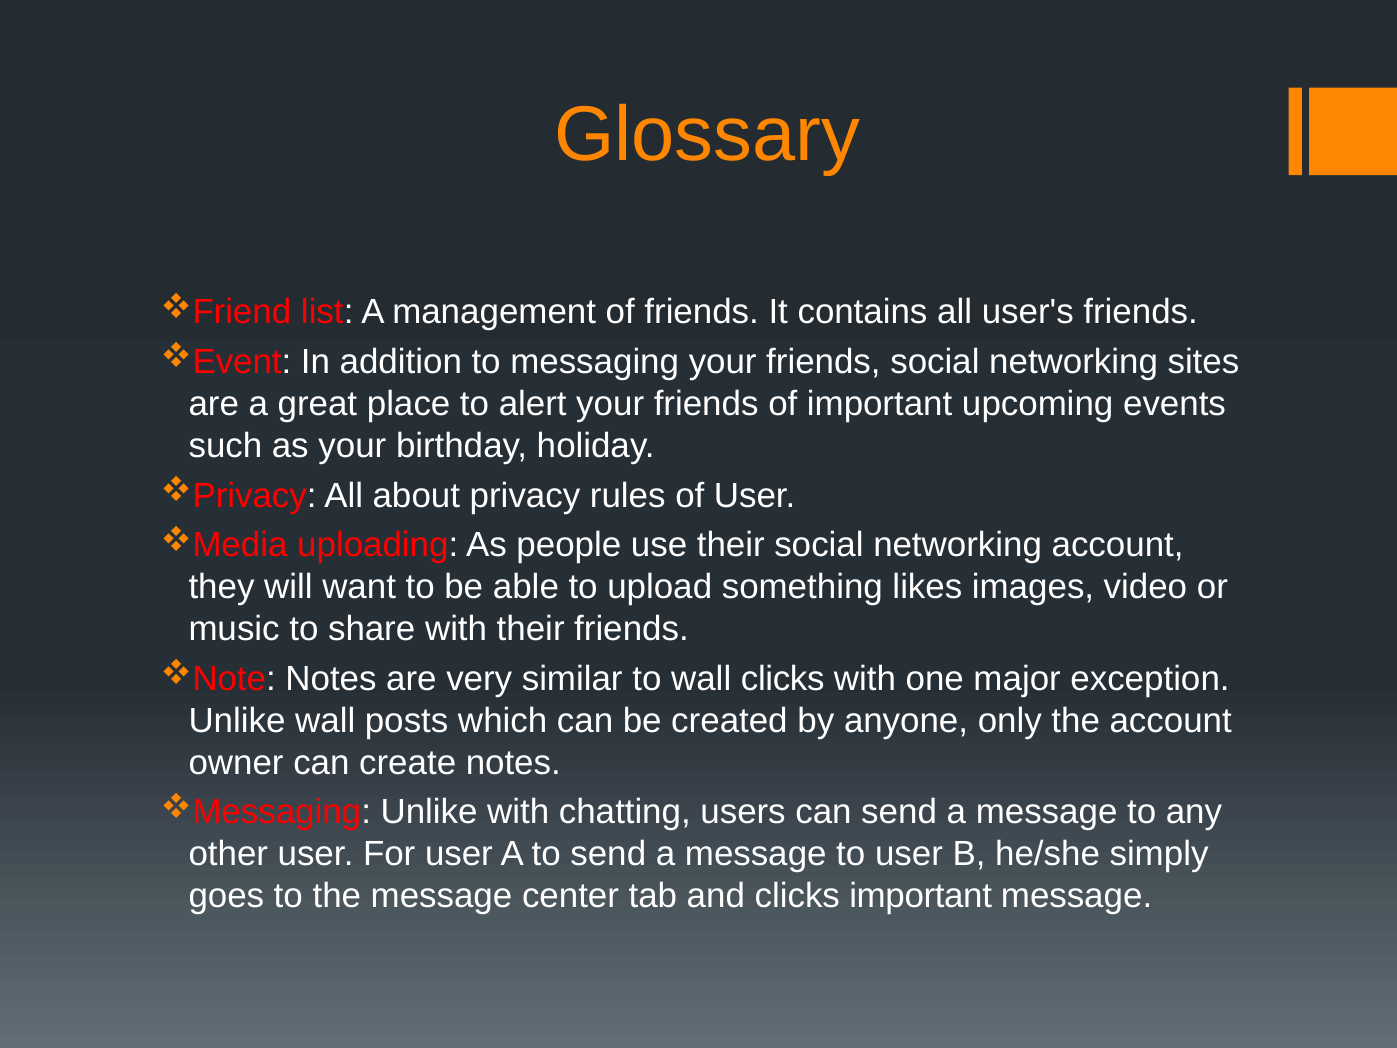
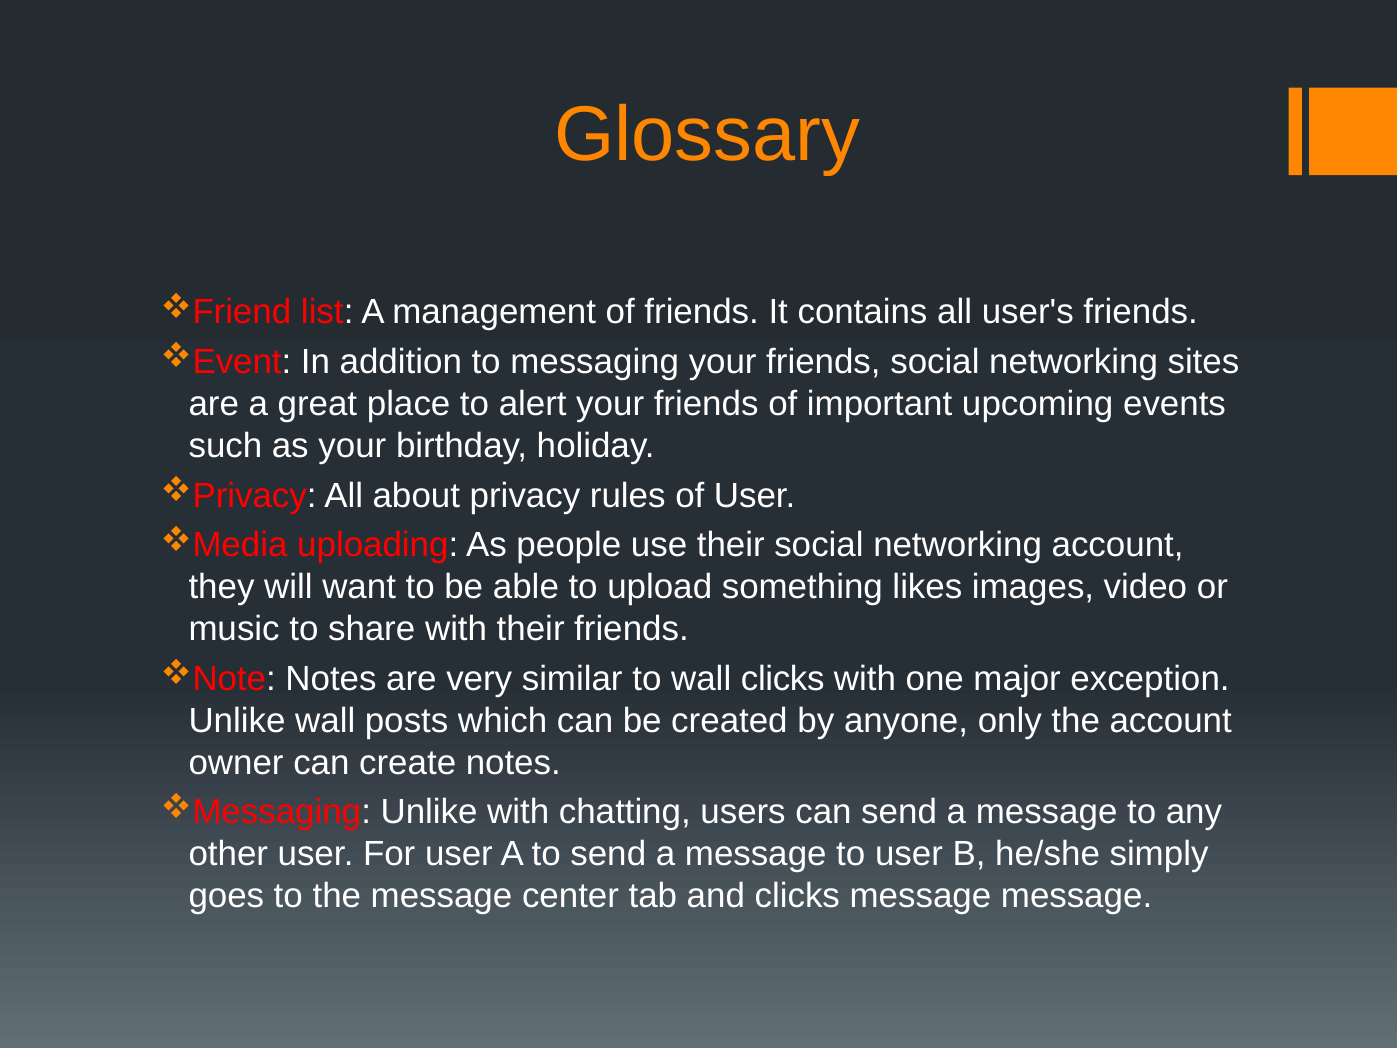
clicks important: important -> message (920, 896)
